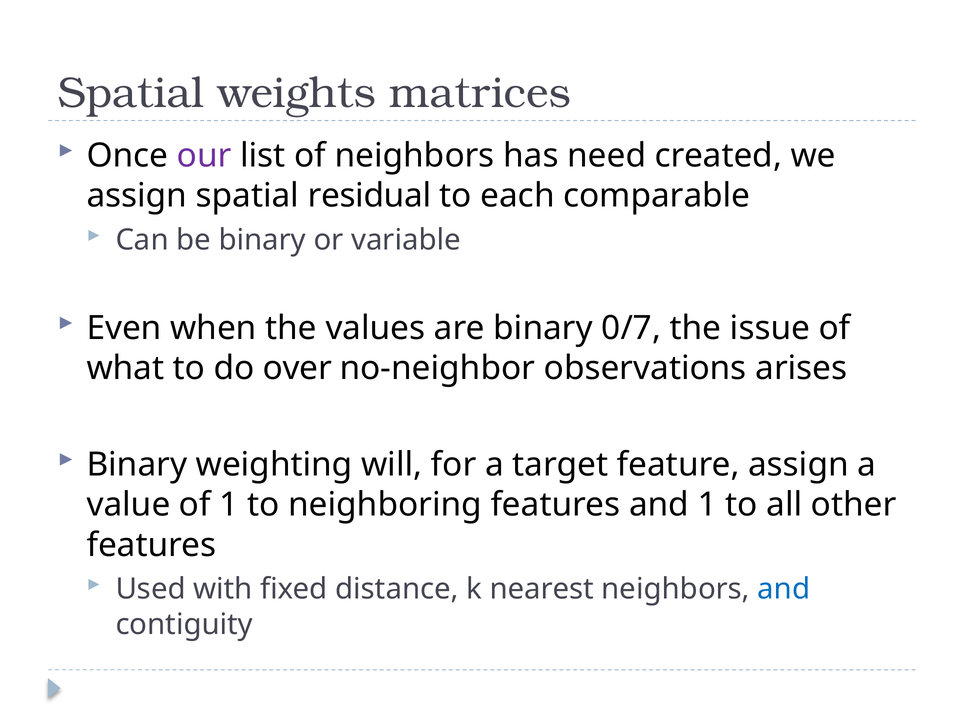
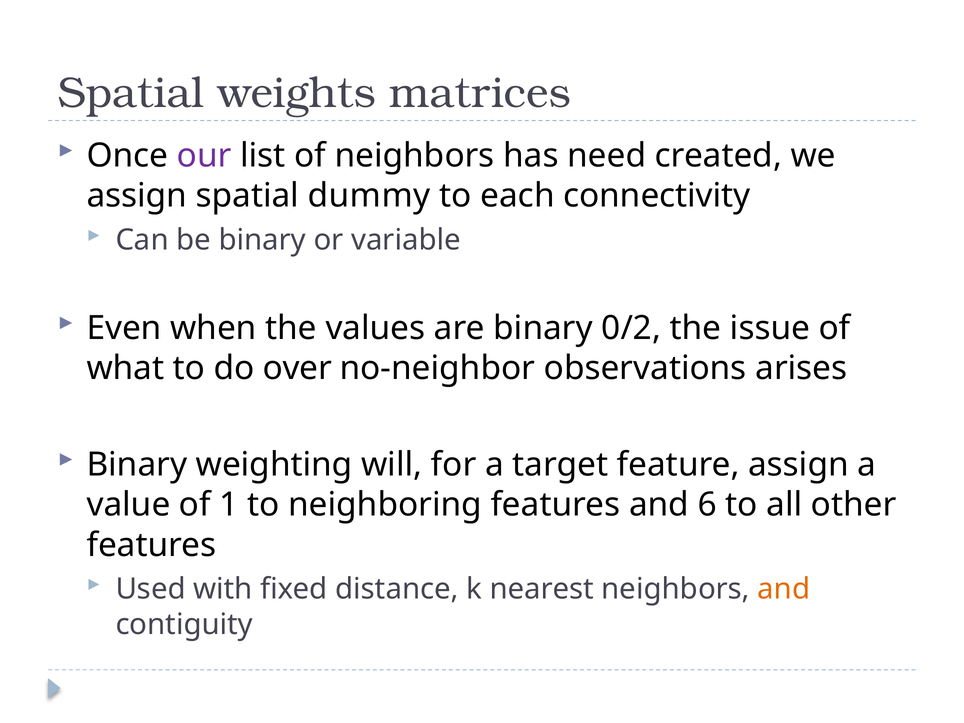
residual: residual -> dummy (369, 196)
comparable: comparable -> connectivity (657, 196)
0/7: 0/7 -> 0/2 (631, 328)
and 1: 1 -> 6 (707, 505)
and colour: blue -> orange (784, 589)
